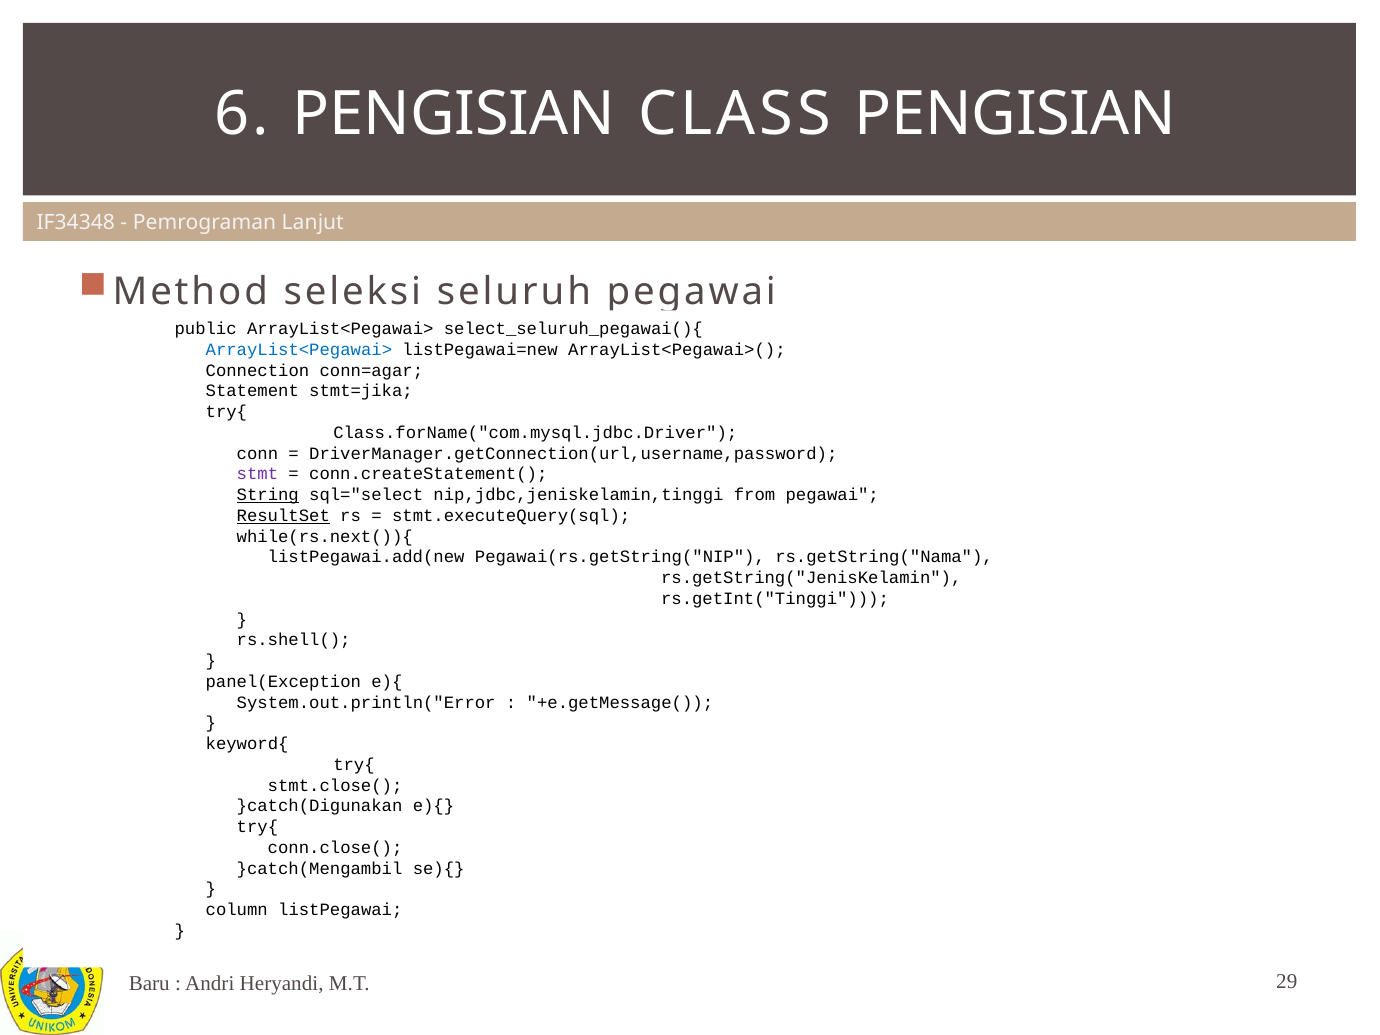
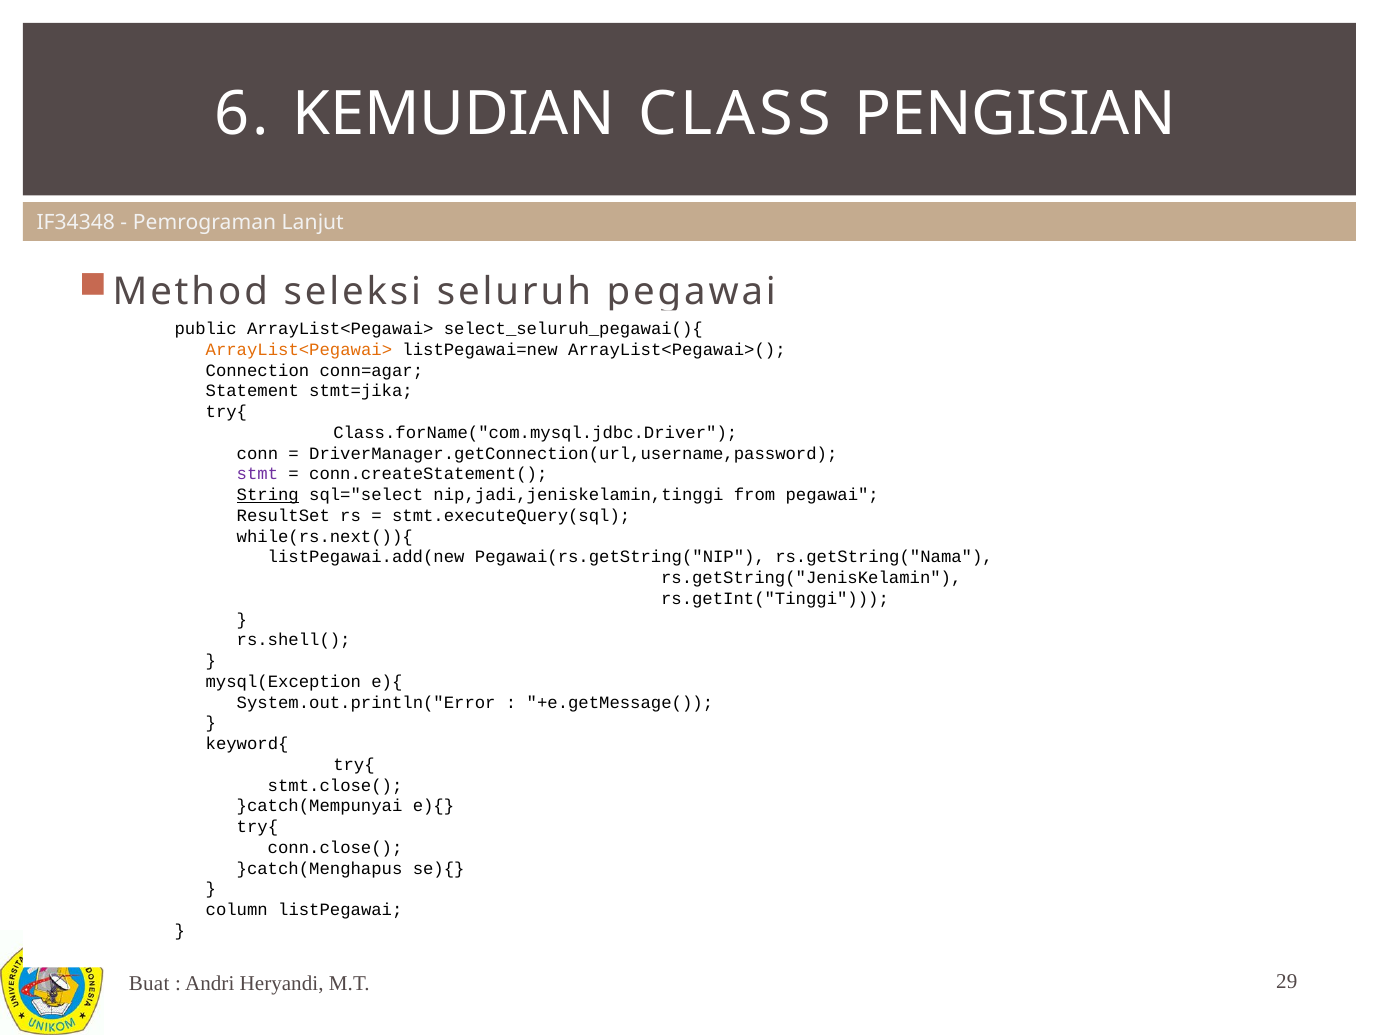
6 PENGISIAN: PENGISIAN -> KEMUDIAN (454, 114)
ArrayList<Pegawai> colour: blue -> orange (299, 350)
nip,jdbc,jeniskelamin,tinggi: nip,jdbc,jeniskelamin,tinggi -> nip,jadi,jeniskelamin,tinggi (578, 495)
ResultSet underline: present -> none (283, 516)
panel(Exception: panel(Exception -> mysql(Exception (283, 682)
}catch(Digunakan: }catch(Digunakan -> }catch(Mempunyai (320, 806)
}catch(Mengambil: }catch(Mengambil -> }catch(Menghapus (320, 868)
Baru: Baru -> Buat (149, 984)
